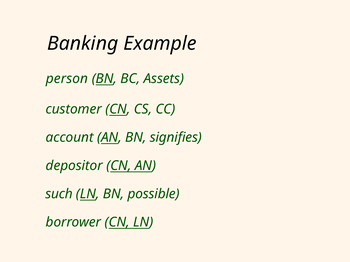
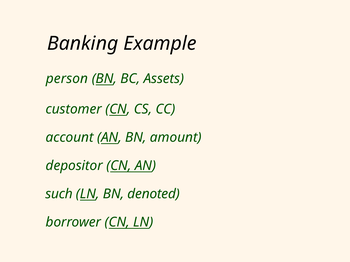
signifies: signifies -> amount (176, 138)
possible: possible -> denoted (154, 194)
